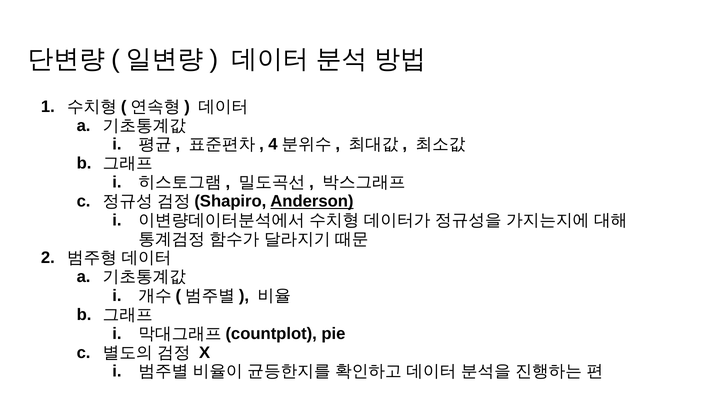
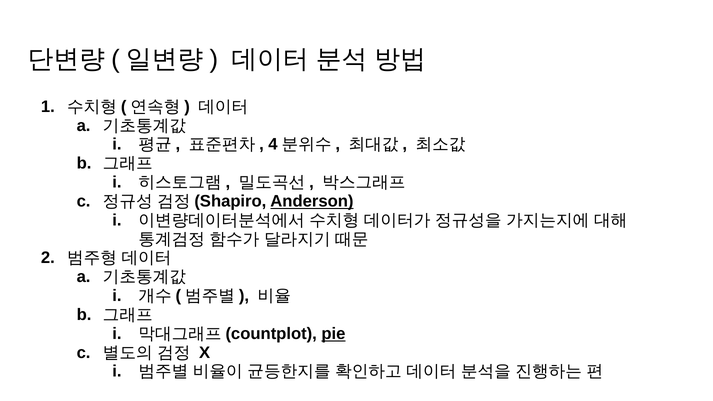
pie underline: none -> present (333, 334)
